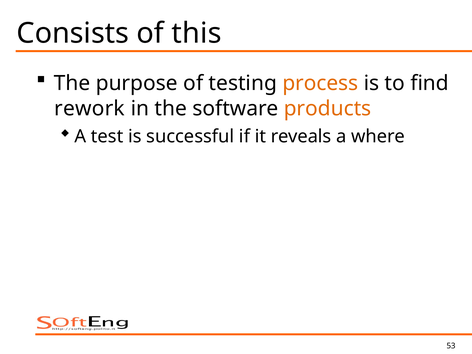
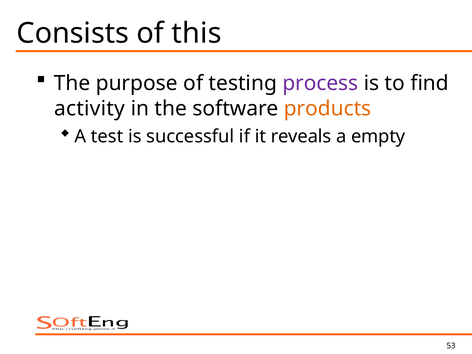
process colour: orange -> purple (320, 83)
rework: rework -> activity (90, 108)
where: where -> empty (378, 137)
